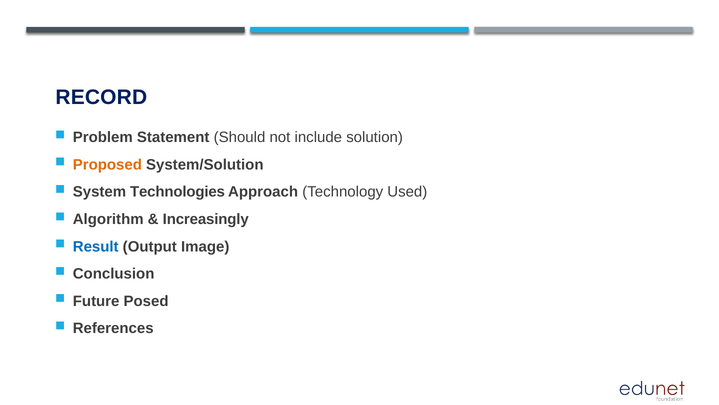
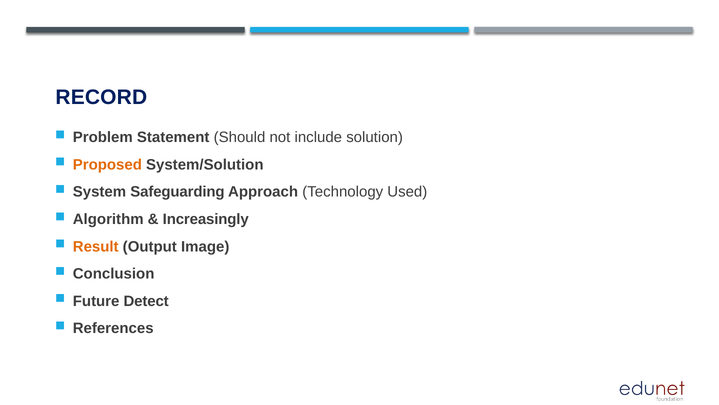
Technologies: Technologies -> Safeguarding (177, 192)
Result colour: blue -> orange (96, 246)
Posed: Posed -> Detect (146, 301)
